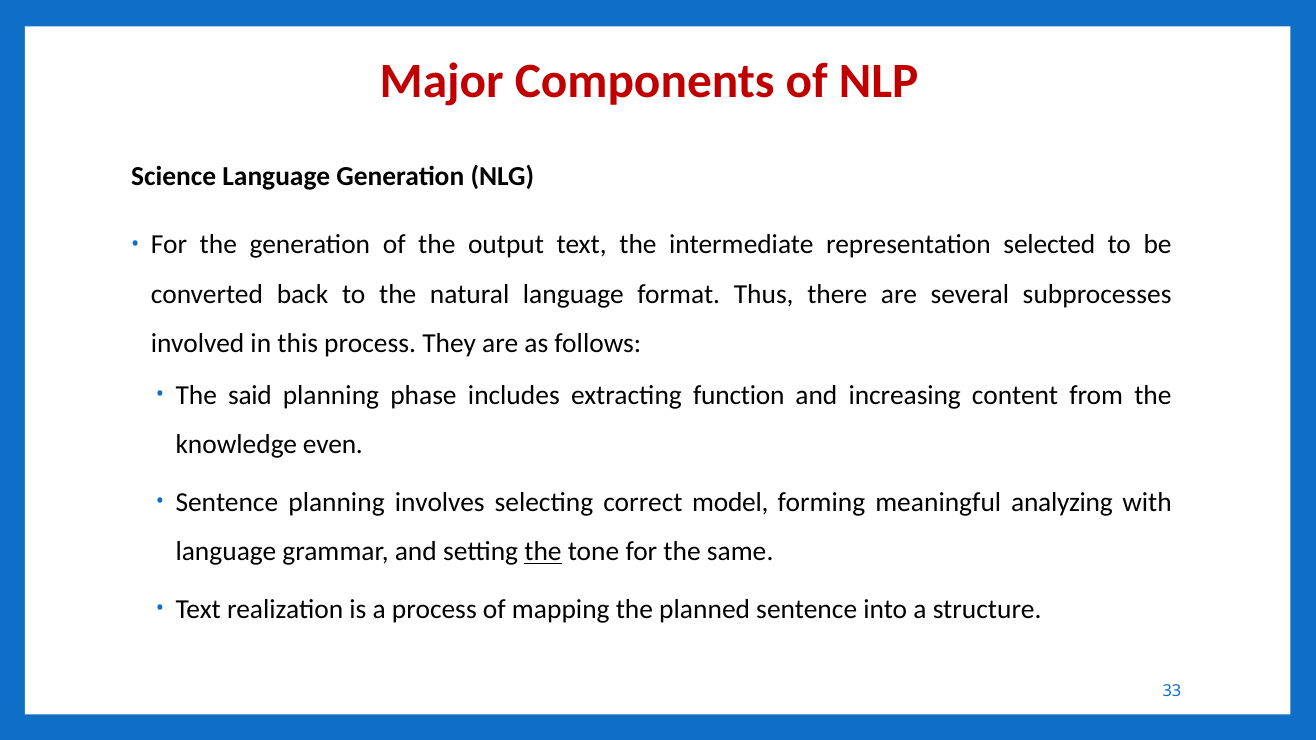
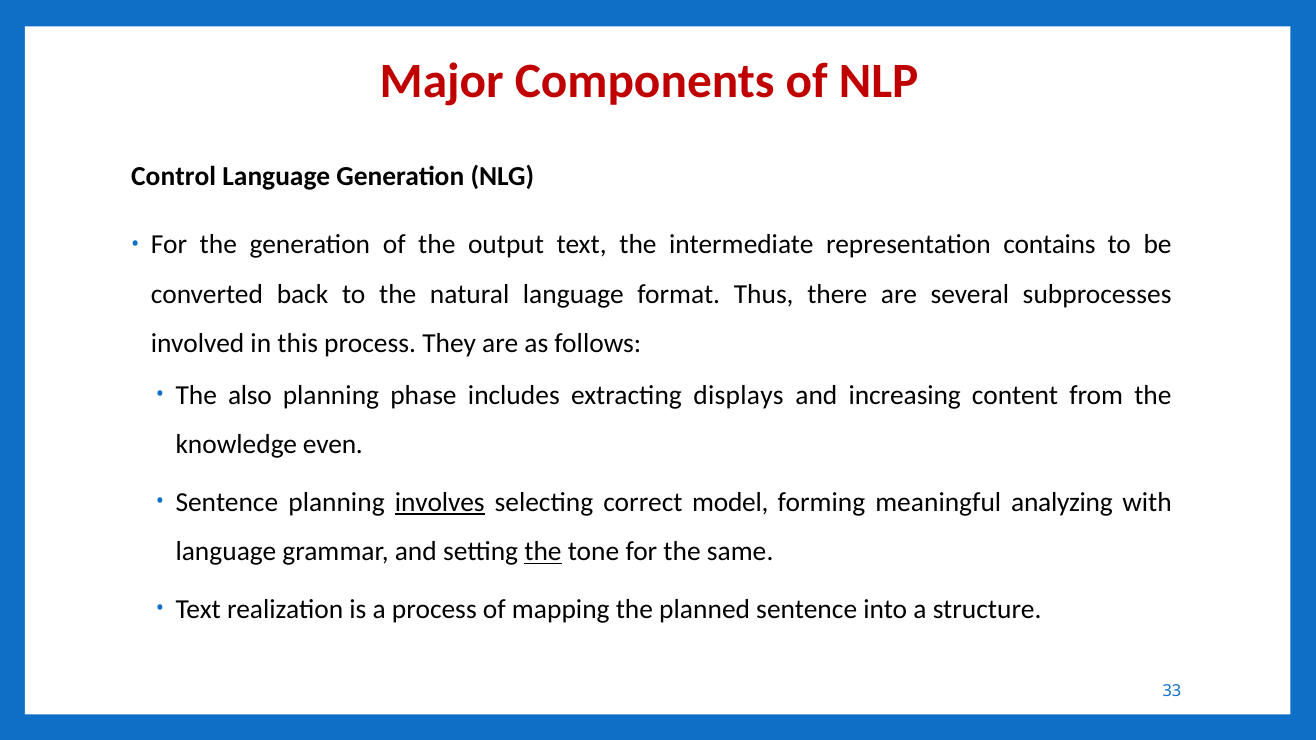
Science: Science -> Control (174, 176)
selected: selected -> contains (1049, 245)
said: said -> also (250, 396)
function: function -> displays (739, 396)
involves underline: none -> present (440, 502)
